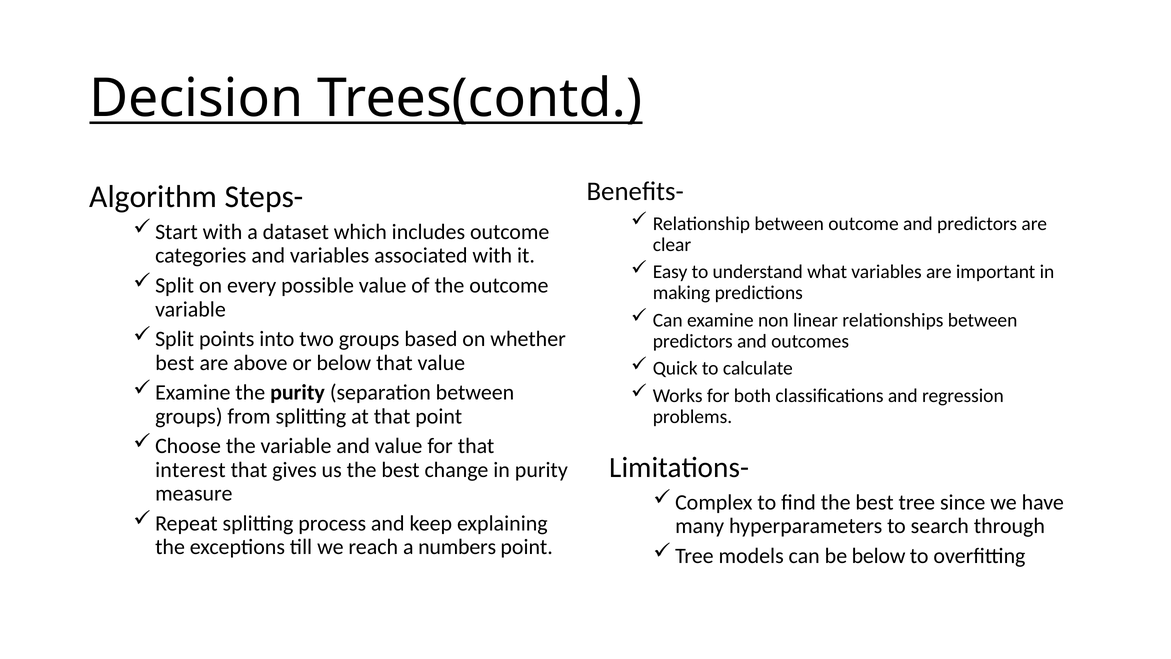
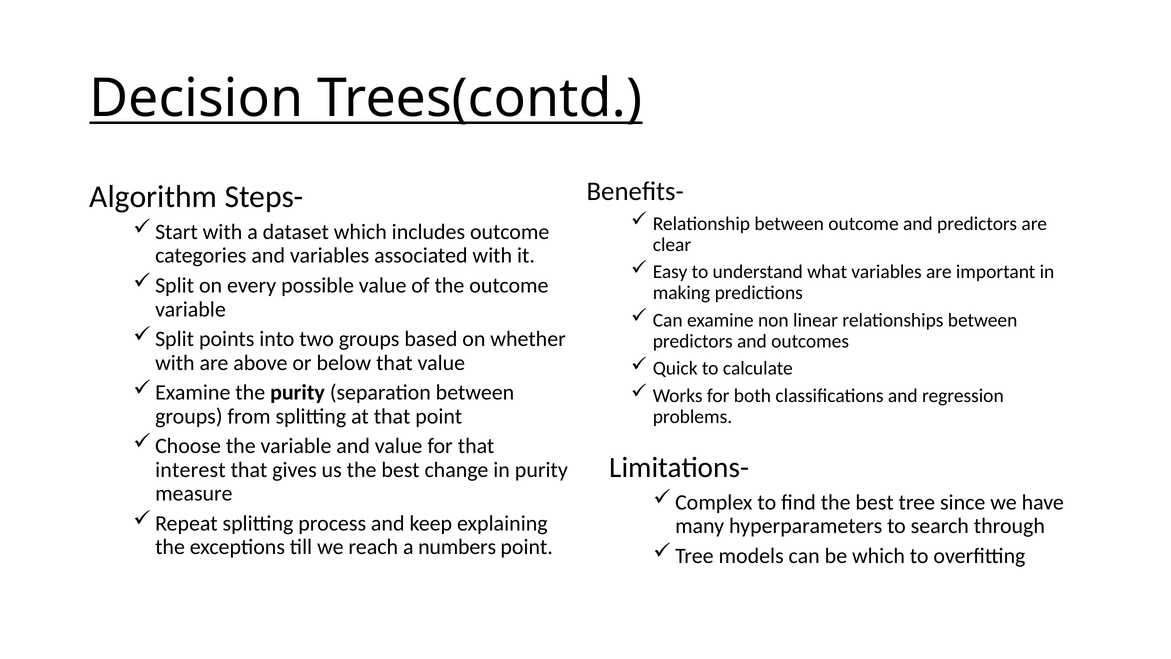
best: best -> with (175, 363)
be below: below -> which (878, 556)
